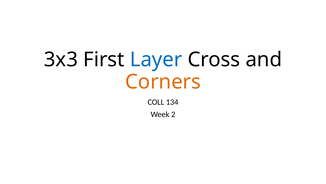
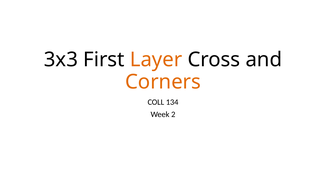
Layer colour: blue -> orange (156, 59)
